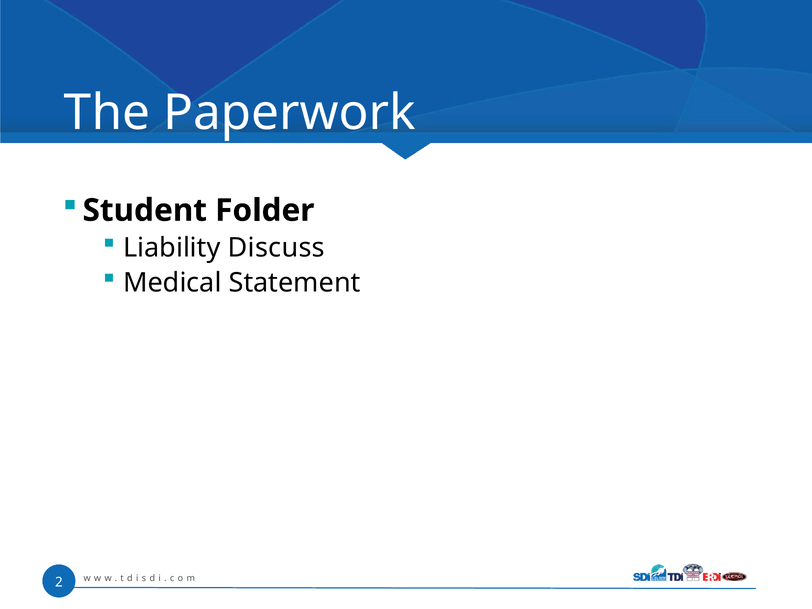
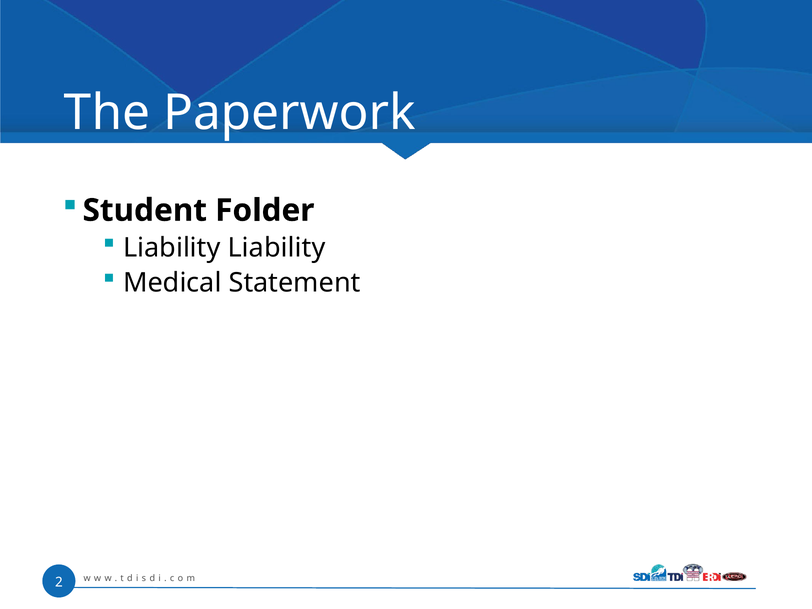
Liability Discuss: Discuss -> Liability (276, 248)
